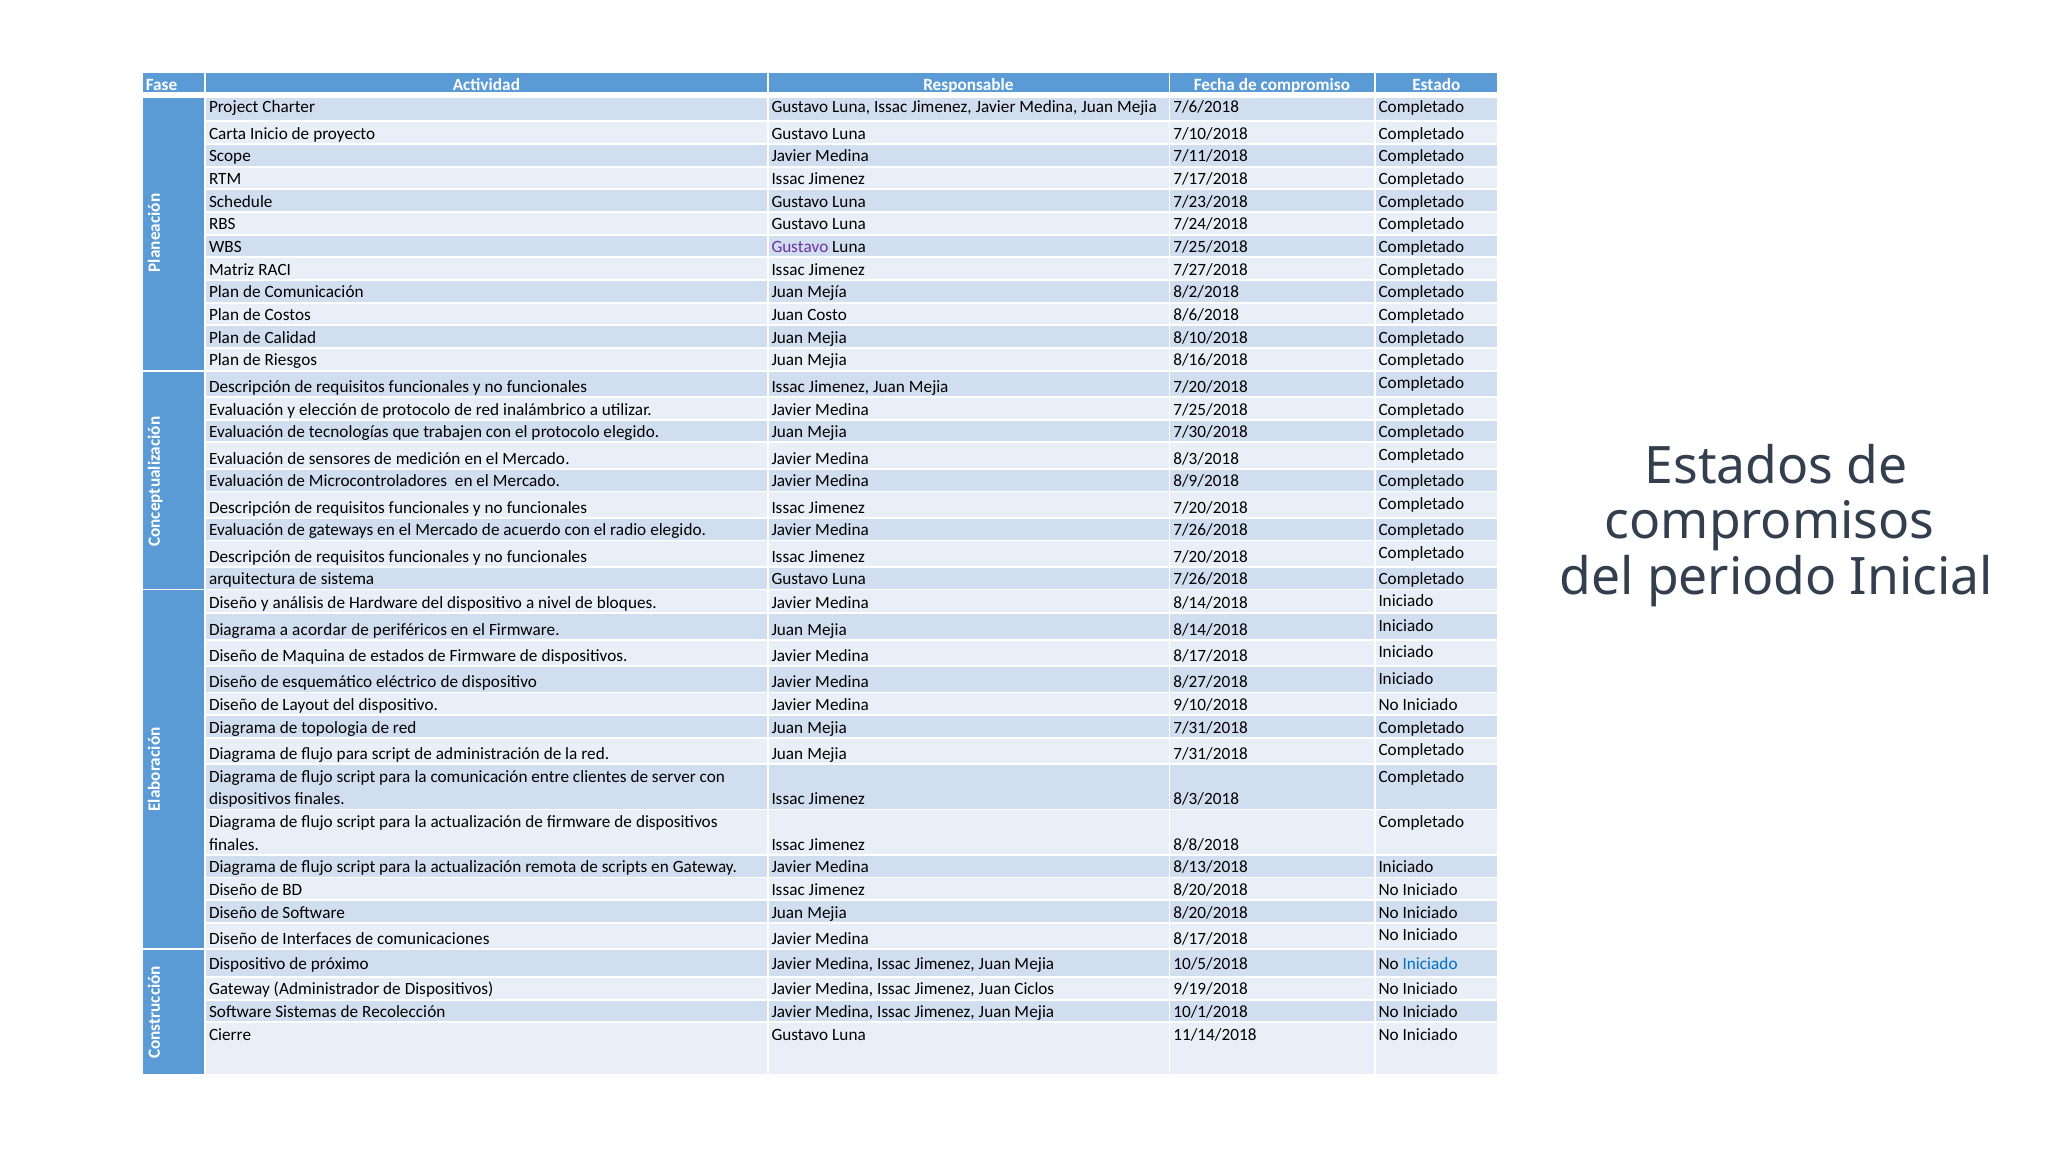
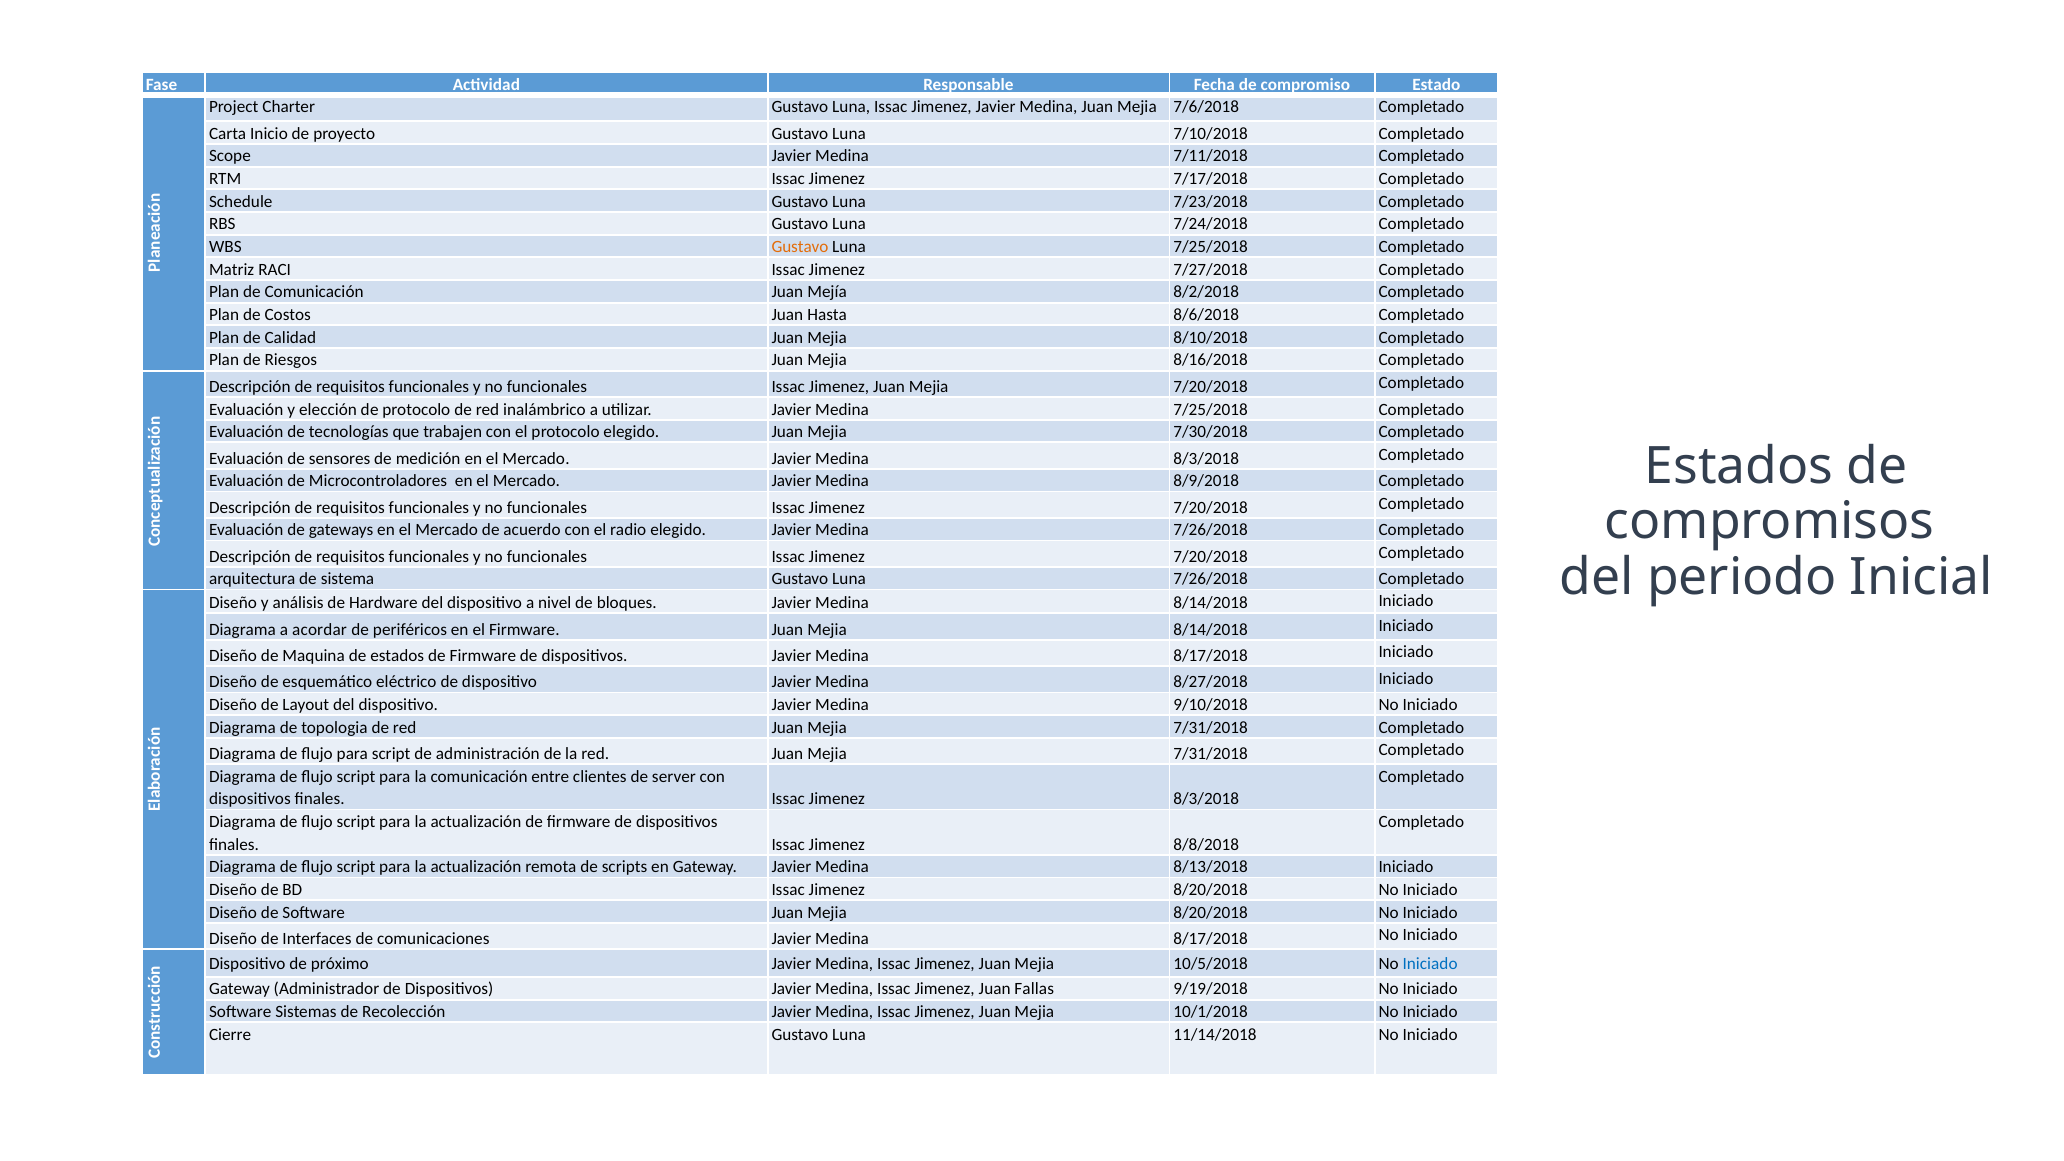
Gustavo colour: purple -> orange (800, 247)
Costo: Costo -> Hasta (827, 315)
Ciclos: Ciclos -> Fallas (1034, 989)
